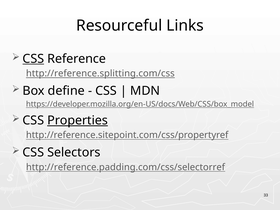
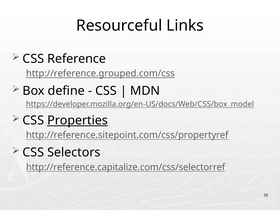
CSS underline: present -> none (33, 59)
http://reference.splitting.com/css: http://reference.splitting.com/css -> http://reference.grouped.com/css (100, 73)
http://reference.padding.com/css/selectorref: http://reference.padding.com/css/selectorref -> http://reference.capitalize.com/css/selectorref (126, 167)
